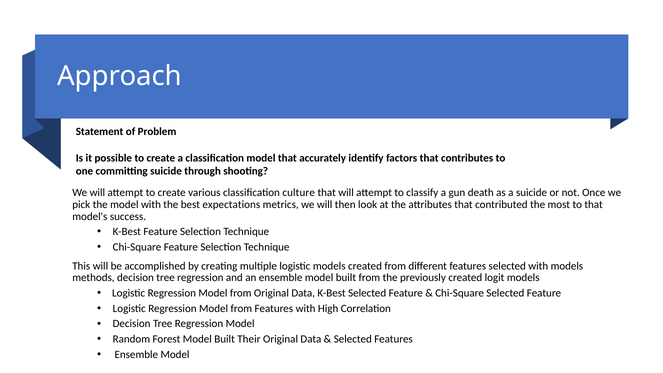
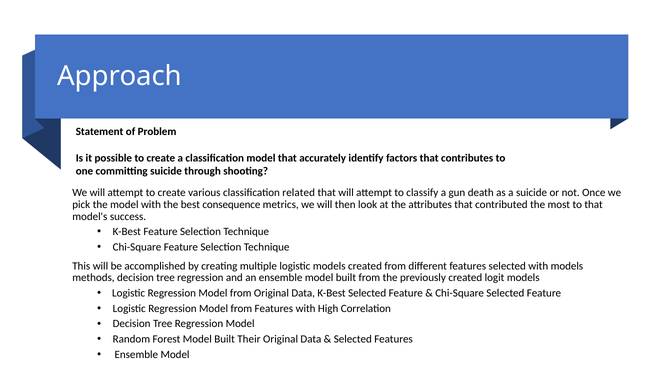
culture: culture -> related (299, 193)
expectations: expectations -> consequence (231, 204)
